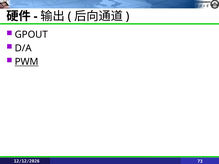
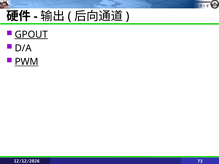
GPOUT underline: none -> present (31, 35)
